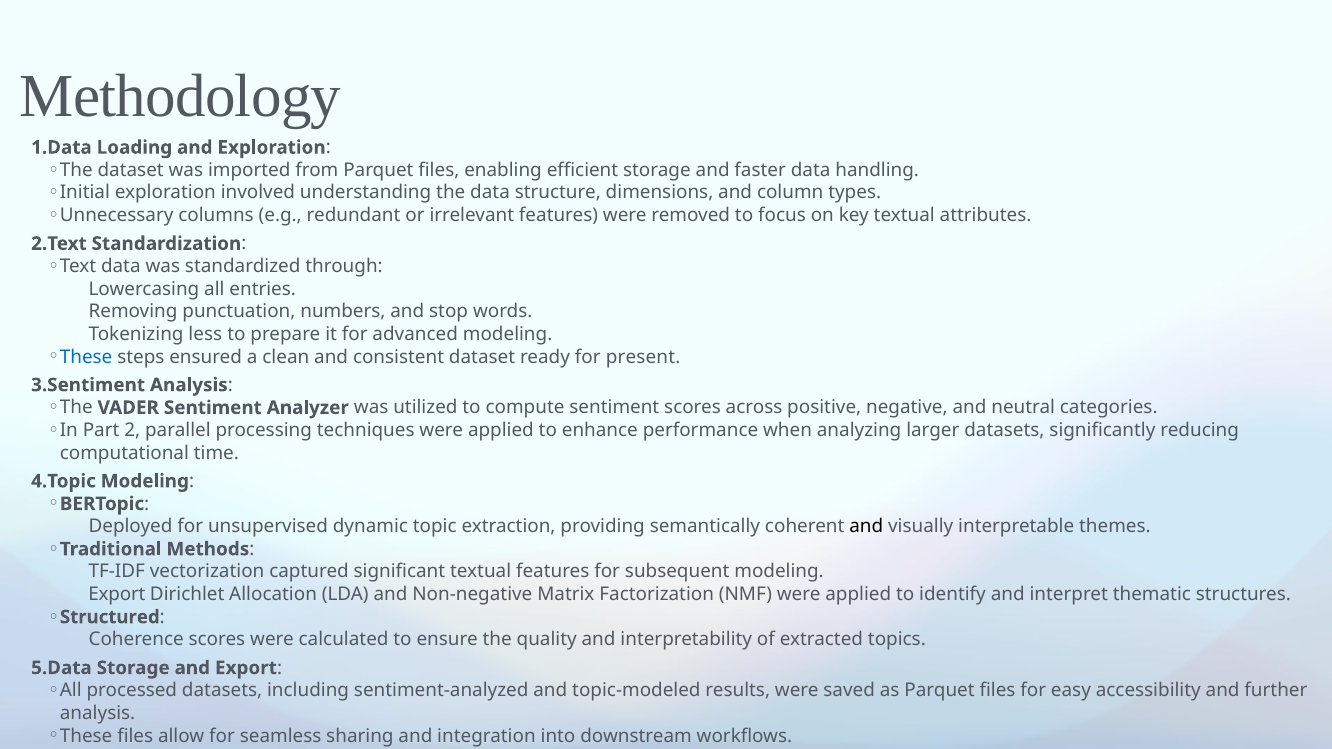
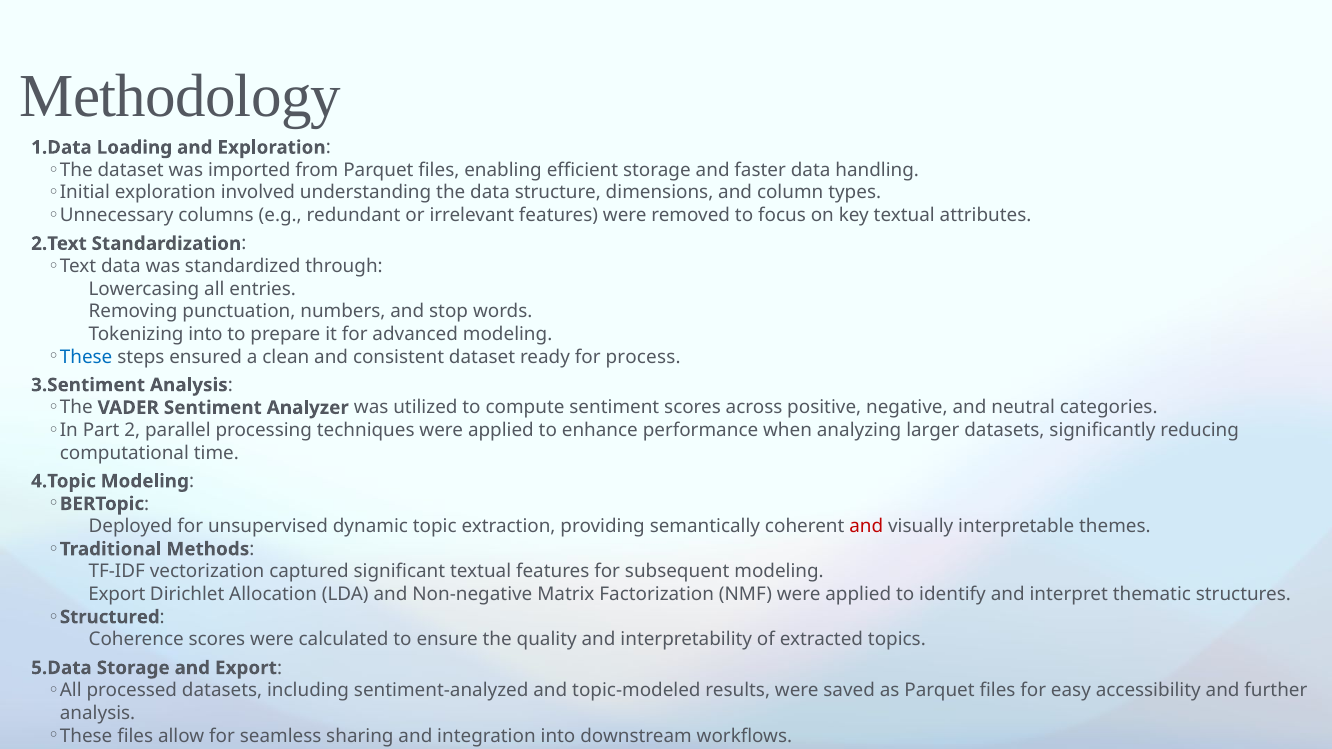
Tokenizing less: less -> into (205, 334)
present: present -> process (643, 357)
and colour: black -> red (866, 527)
